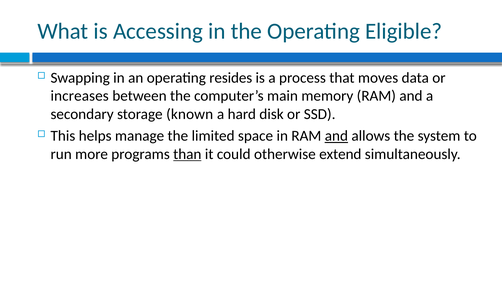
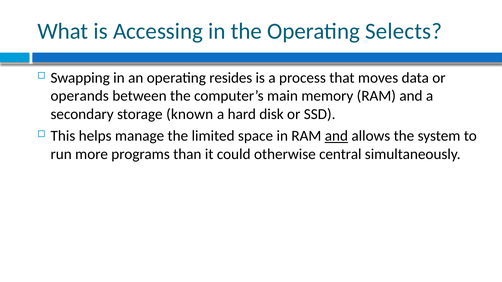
Eligible: Eligible -> Selects (404, 31)
increases: increases -> operands (80, 96)
than underline: present -> none (187, 154)
extend: extend -> central (340, 154)
